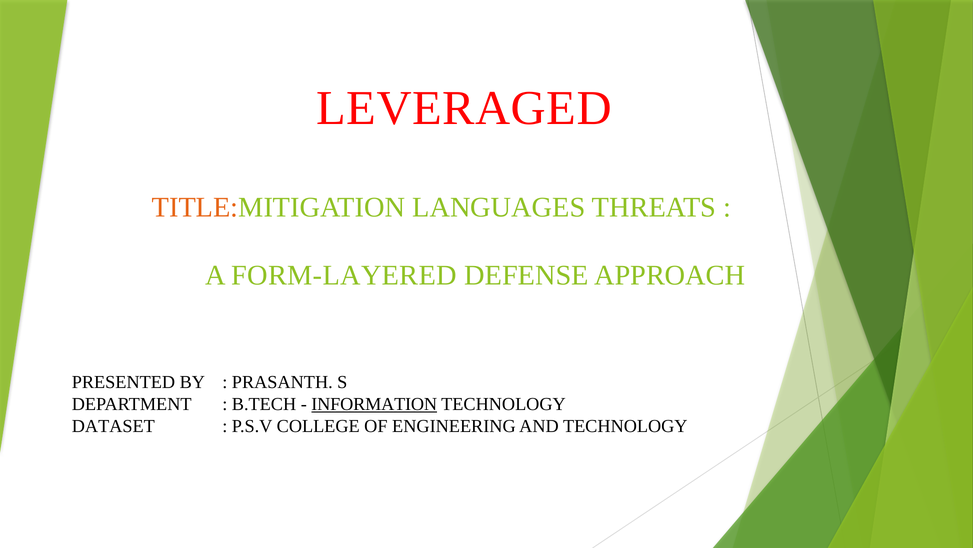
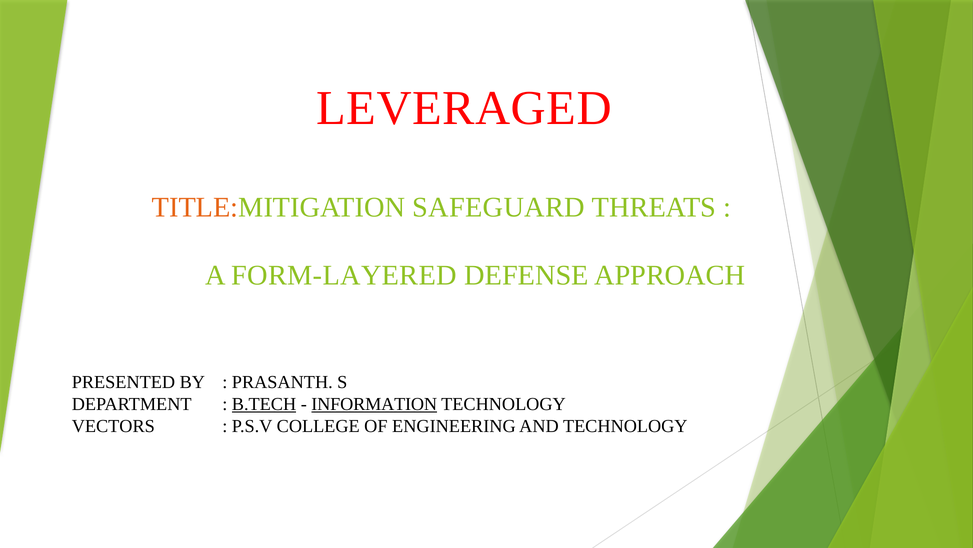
LANGUAGES: LANGUAGES -> SAFEGUARD (499, 207)
B.TECH underline: none -> present (264, 404)
DATASET: DATASET -> VECTORS (113, 425)
